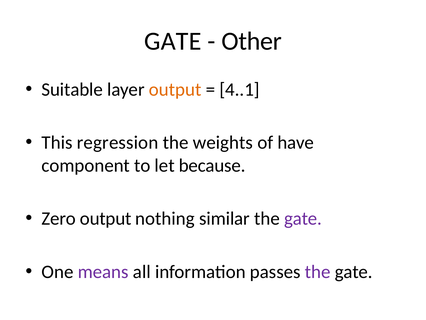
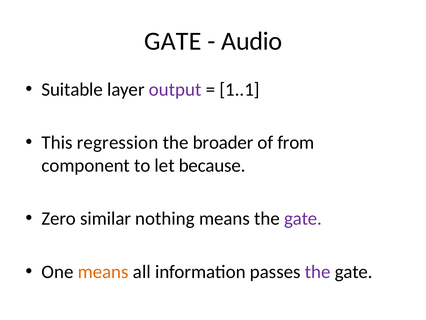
Other: Other -> Audio (252, 41)
output colour: orange -> purple (175, 89)
4..1: 4..1 -> 1..1 (240, 89)
weights: weights -> broader (223, 142)
have: have -> from (296, 142)
Zero output: output -> similar (106, 218)
nothing similar: similar -> means (224, 218)
means colour: purple -> orange (103, 271)
